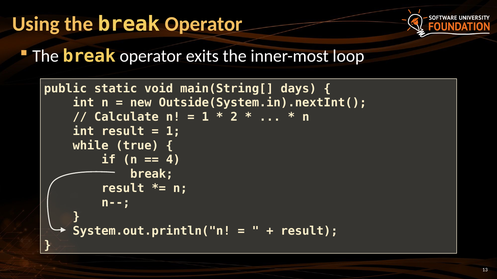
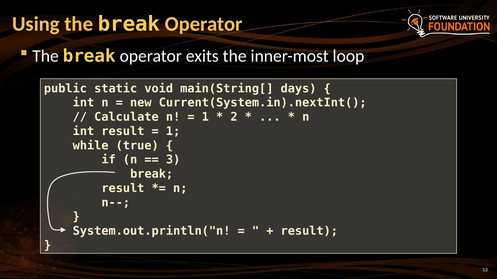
Outside(System.in).nextInt(: Outside(System.in).nextInt( -> Current(System.in).nextInt( (263, 103)
4: 4 -> 3 (173, 160)
